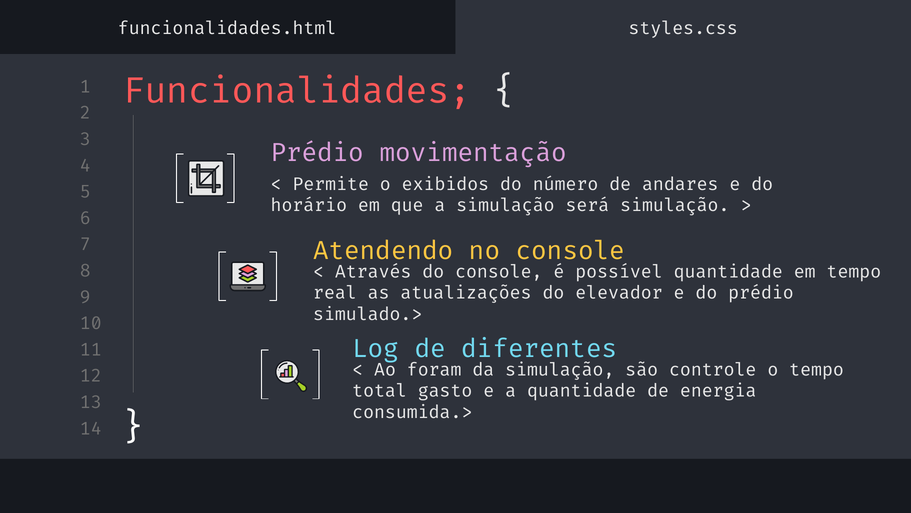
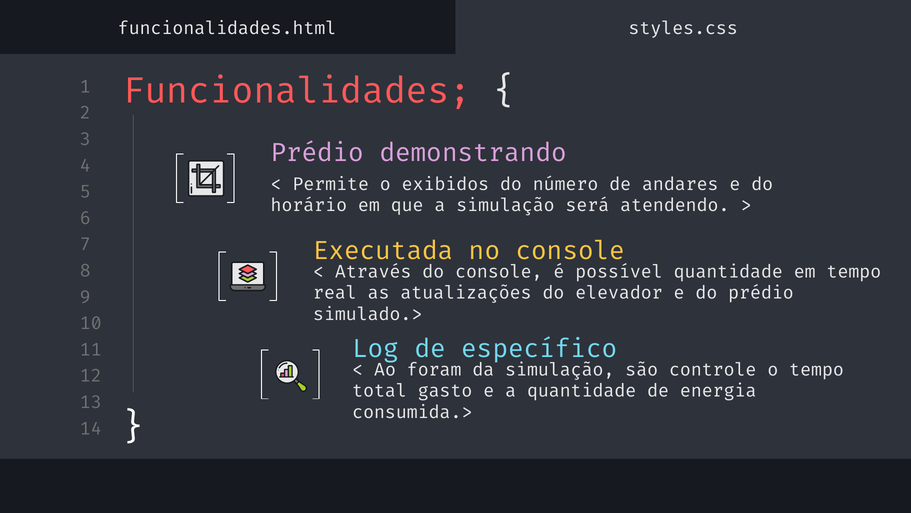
movimentação: movimentação -> demonstrando (473, 153)
será simulação: simulação -> atendendo (675, 205)
Atendendo: Atendendo -> Executada (383, 251)
diferentes: diferentes -> específico (539, 349)
